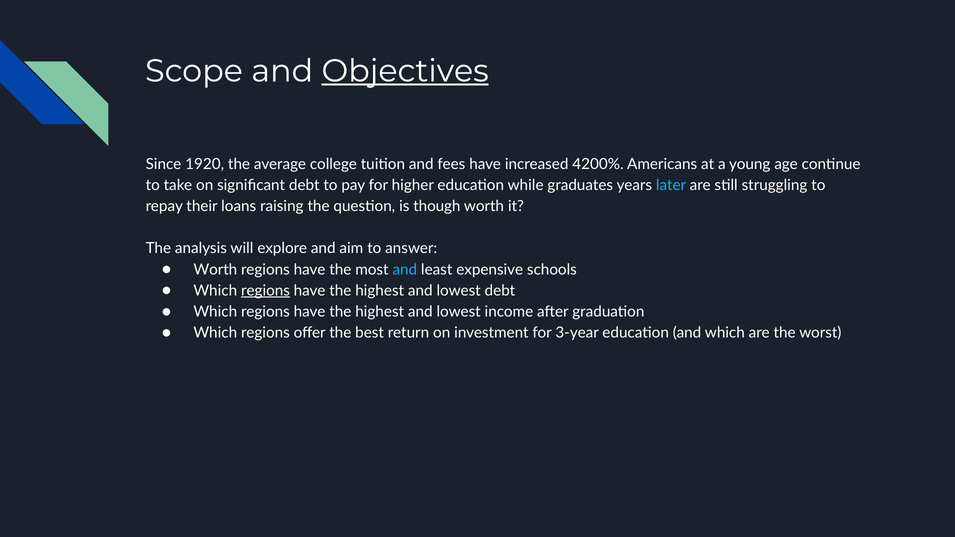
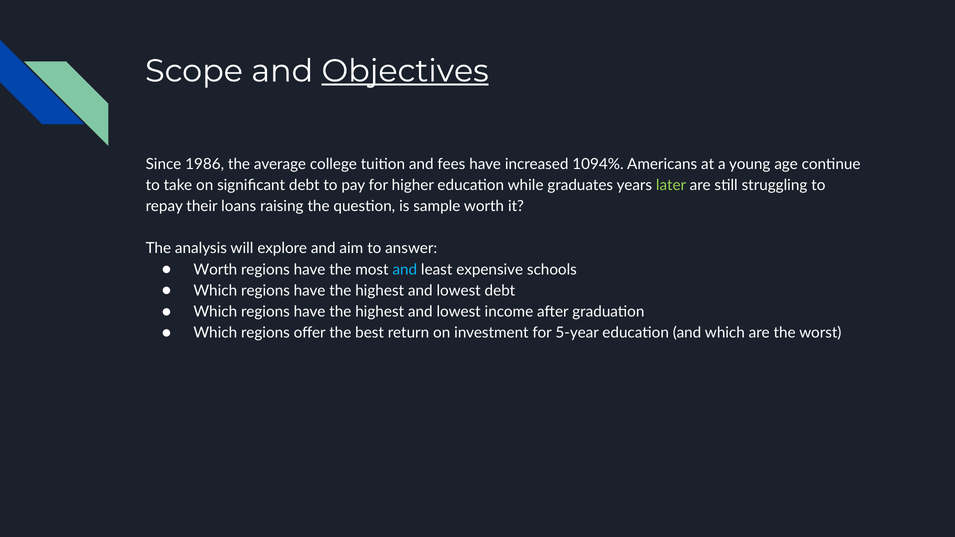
1920: 1920 -> 1986 (205, 164)
4200%: 4200% -> 1094% (598, 164)
later colour: light blue -> light green (671, 185)
though: though -> sample (437, 206)
regions underline: present -> none (265, 291)
3-year: 3-year -> 5-year (577, 333)
